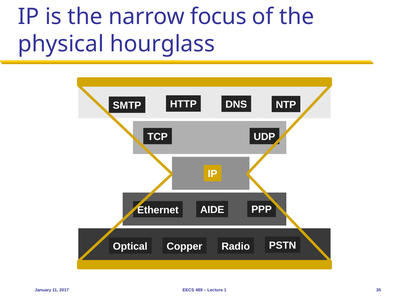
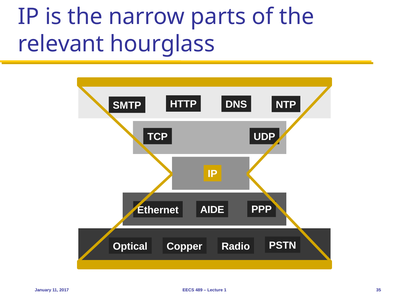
focus: focus -> parts (218, 17)
physical: physical -> relevant (61, 44)
